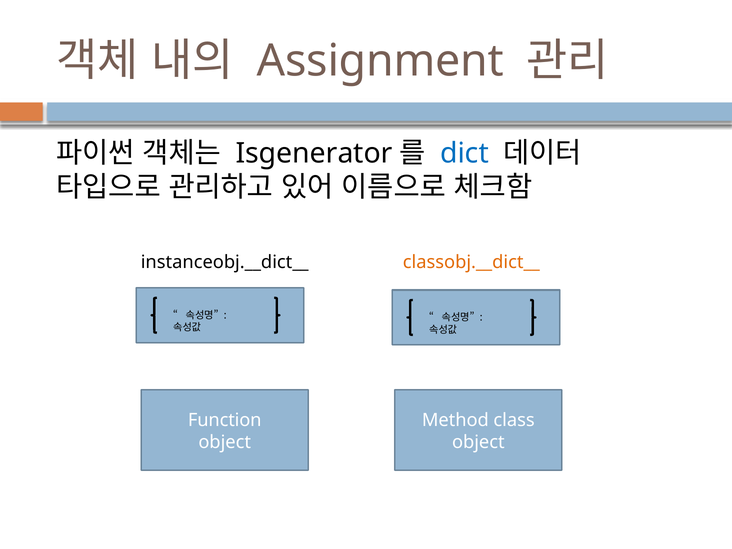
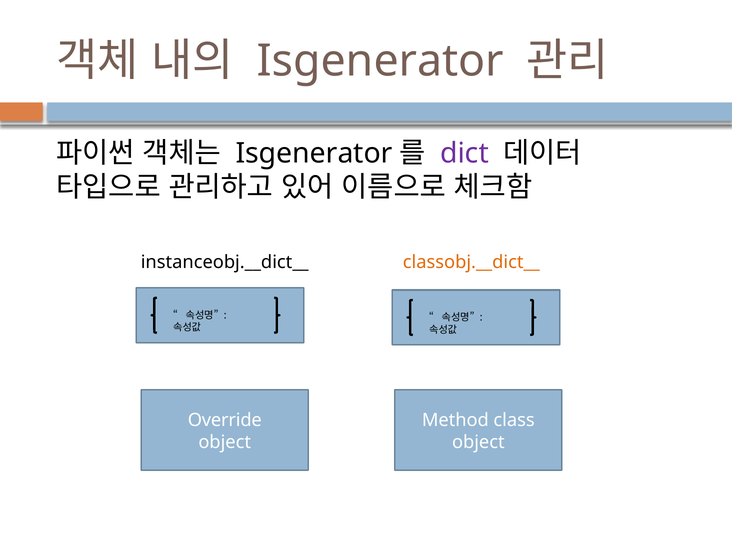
Assignment: Assignment -> Isgenerator (380, 61)
dict colour: blue -> purple (465, 153)
Function: Function -> Override (225, 420)
